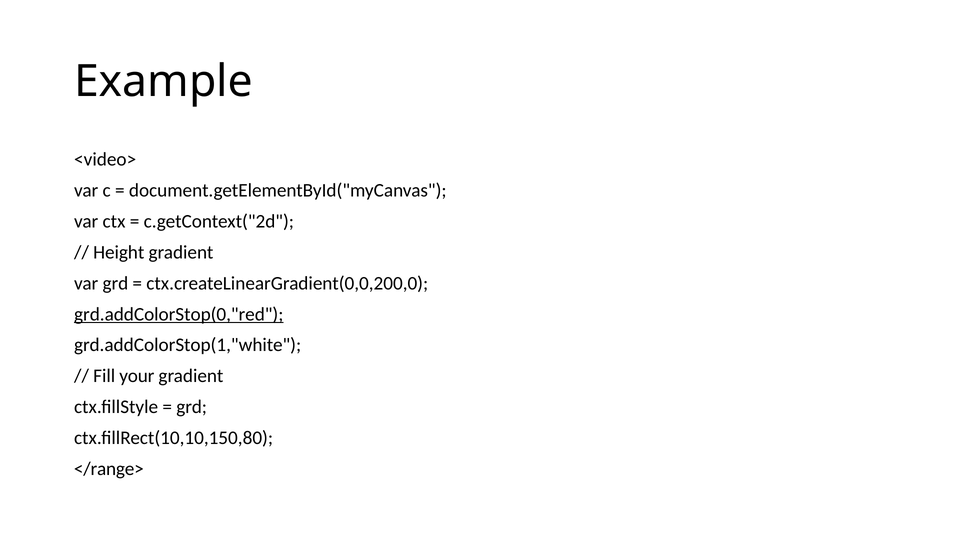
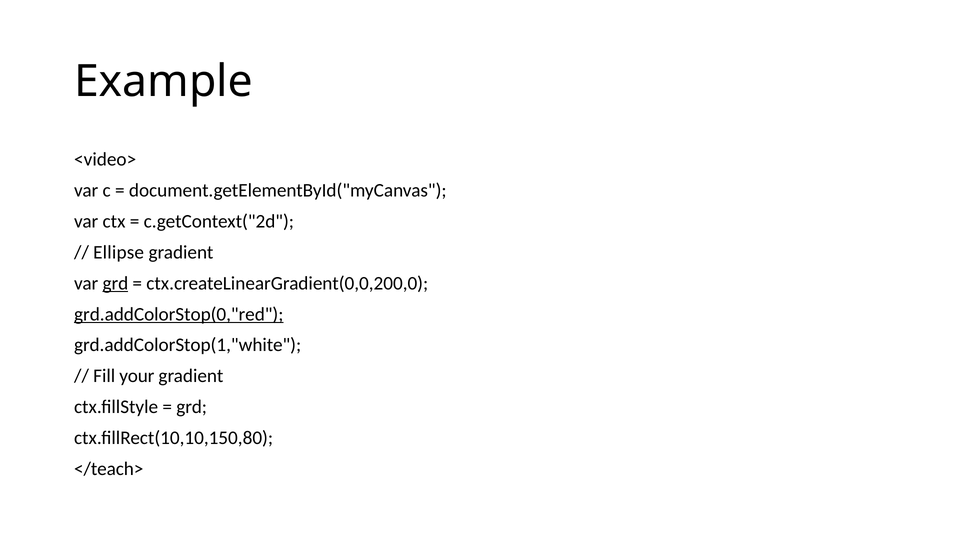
Height: Height -> Ellipse (119, 252)
grd underline: none -> present (115, 283)
</range>: </range> -> </teach> (109, 469)
